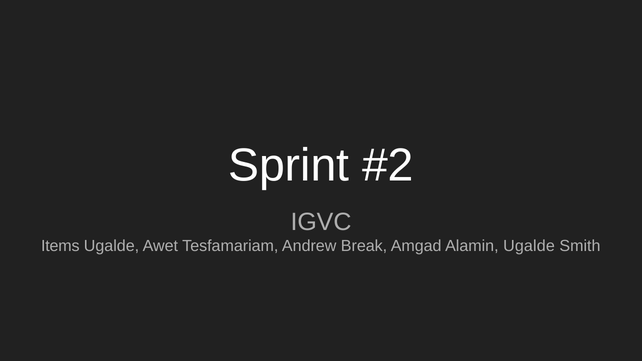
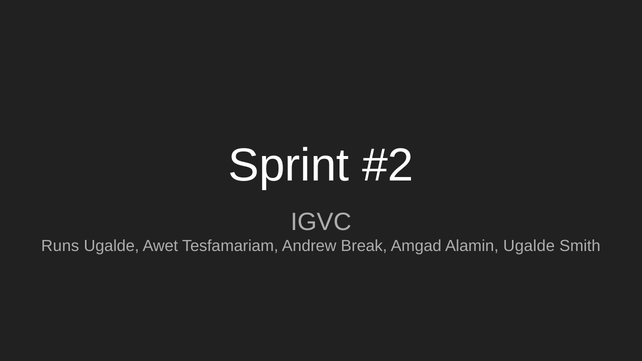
Items: Items -> Runs (60, 246)
